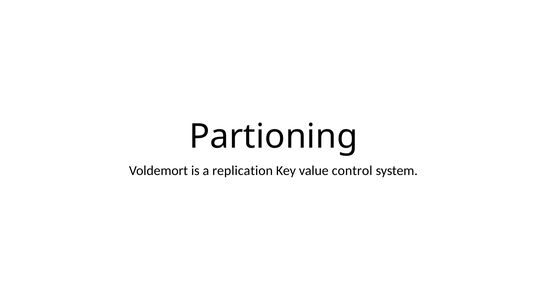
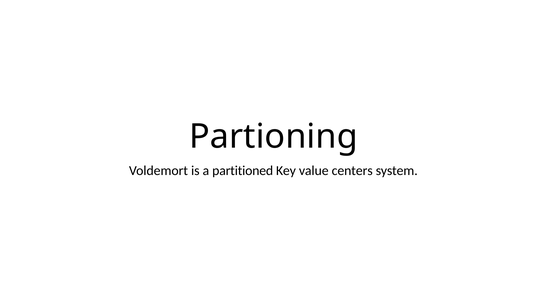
replication: replication -> partitioned (243, 171)
control: control -> centers (352, 171)
